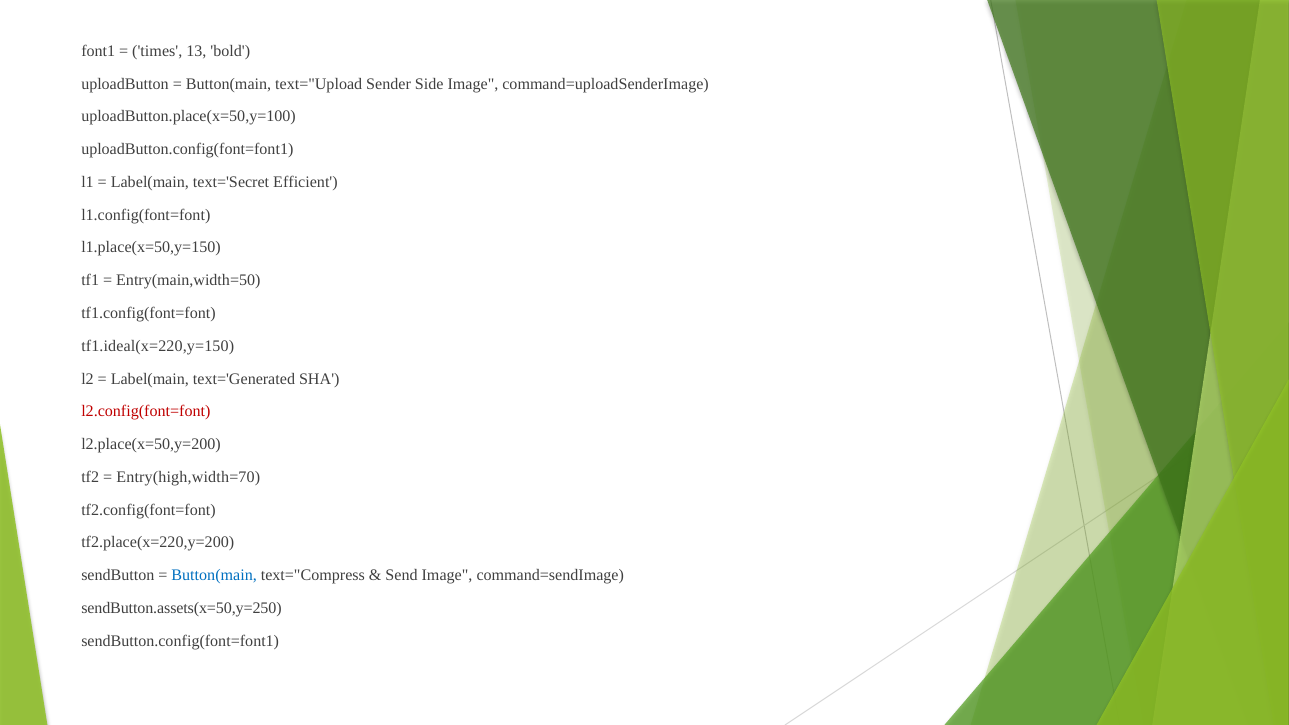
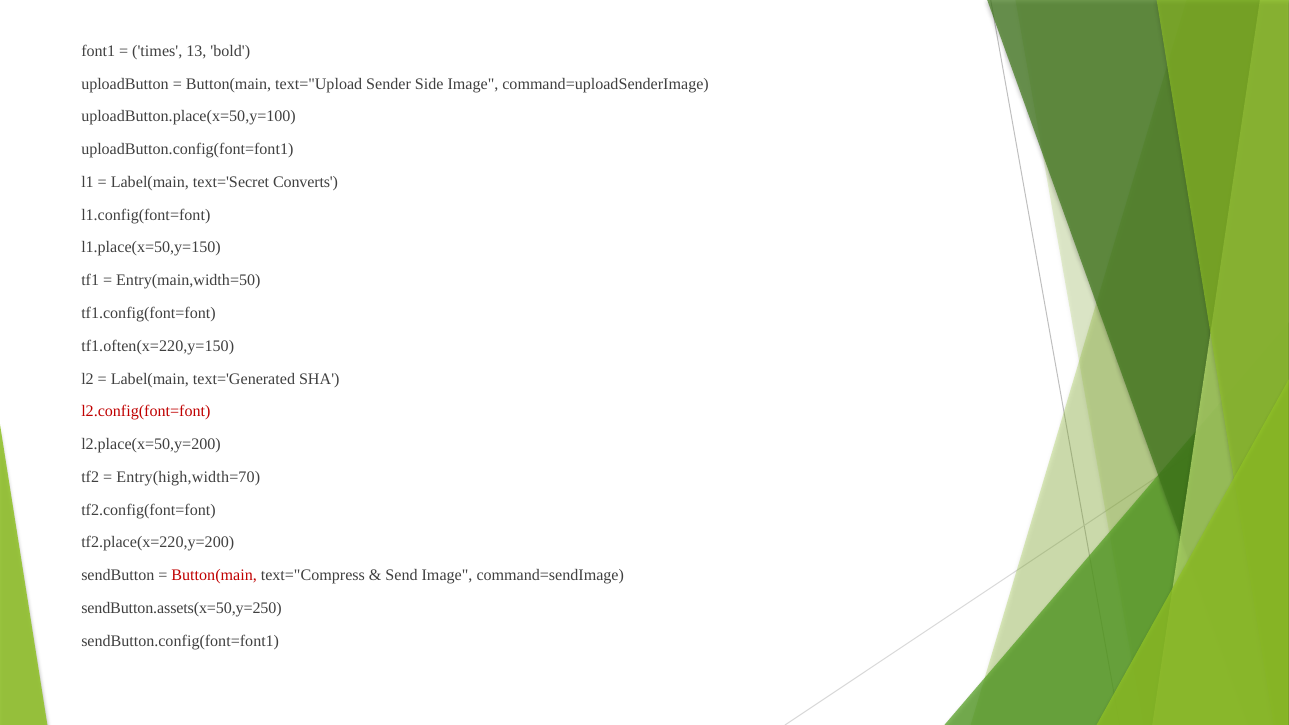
Efficient: Efficient -> Converts (306, 182)
tf1.ideal(x=220,y=150: tf1.ideal(x=220,y=150 -> tf1.often(x=220,y=150 (158, 346)
Button(main colour: blue -> red (214, 575)
